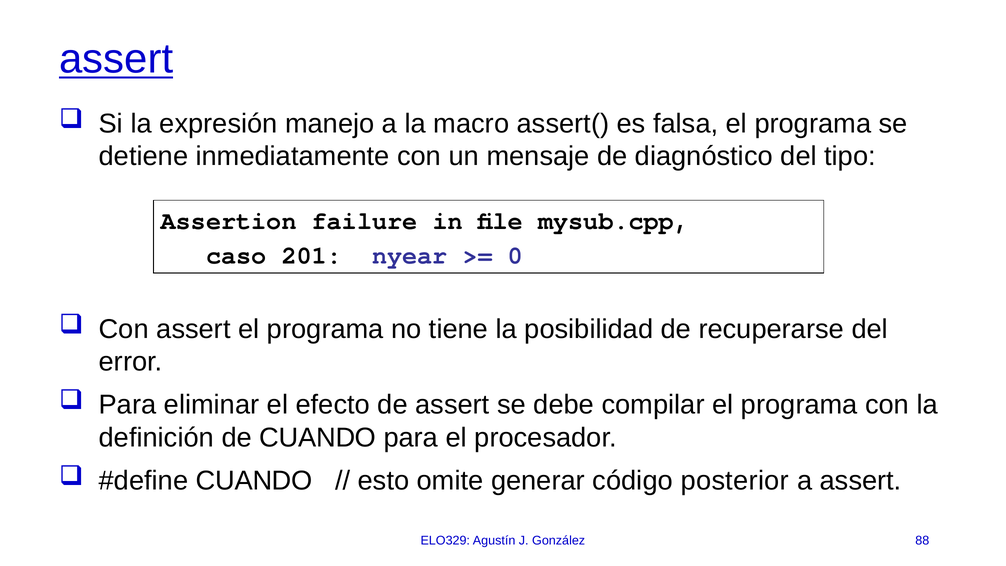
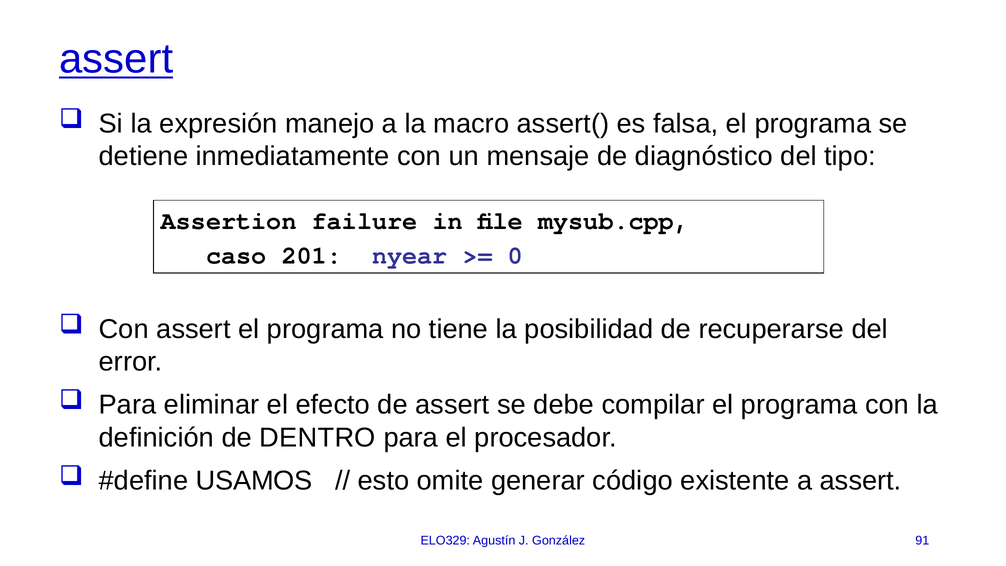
de CUANDO: CUANDO -> DENTRO (317, 437)
CUANDO: CUANDO -> USAMOS (254, 481)
posterior: posterior -> existente (735, 481)
88: 88 -> 91 (922, 540)
